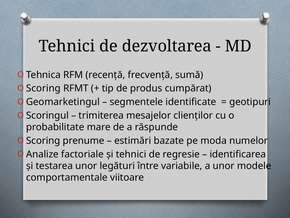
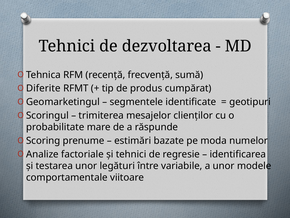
Scoring: Scoring -> Diferite (43, 88)
